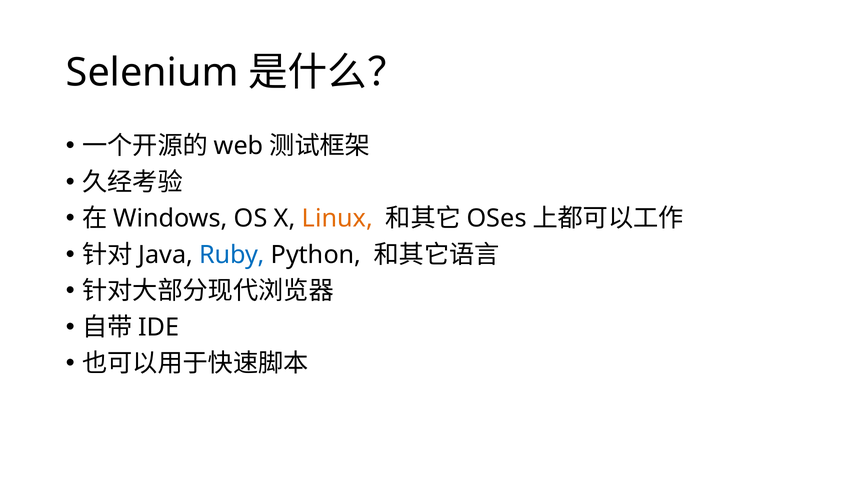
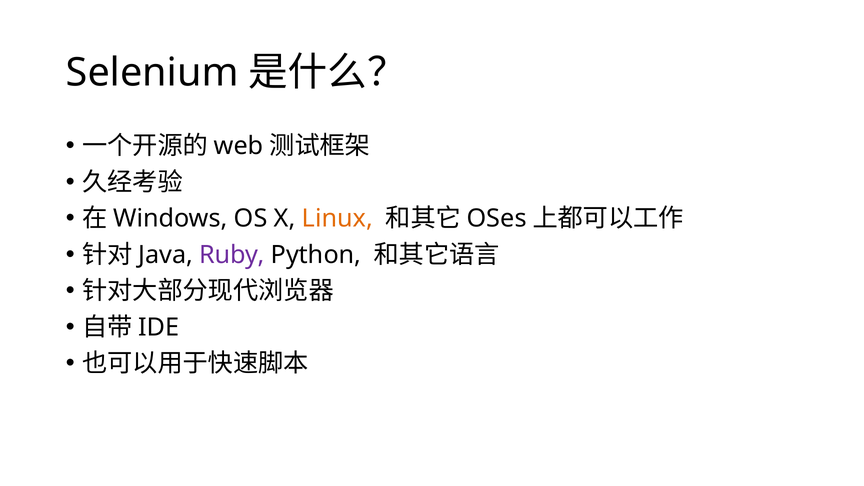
Ruby colour: blue -> purple (232, 255)
